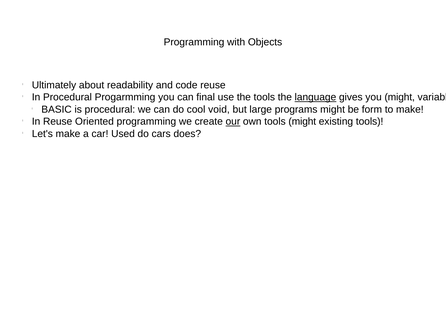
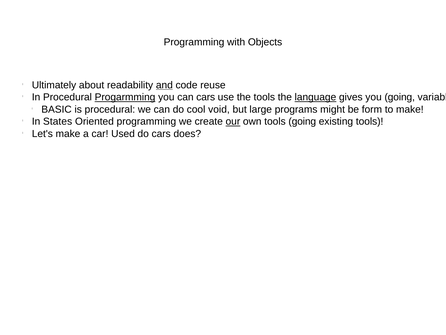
and underline: none -> present (164, 85)
Progarmming underline: none -> present (125, 97)
can final: final -> cars (206, 97)
you might: might -> going (400, 97)
In Reuse: Reuse -> States (58, 121)
tools might: might -> going (302, 121)
